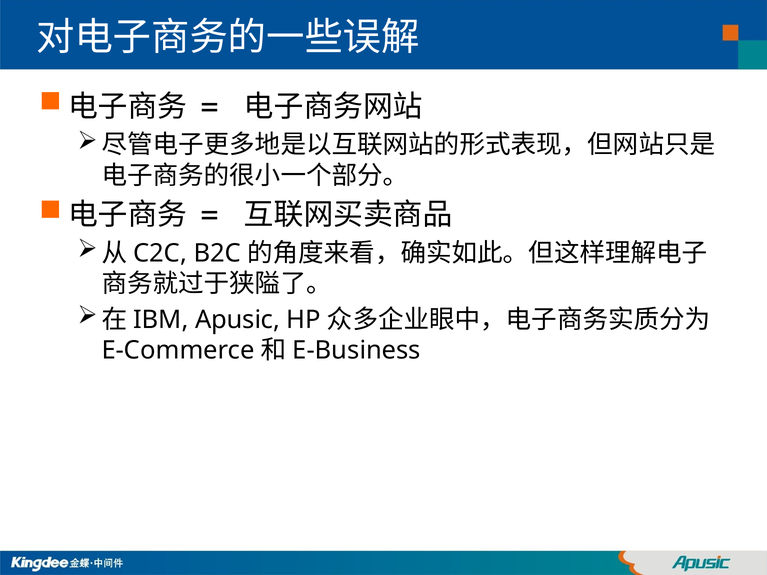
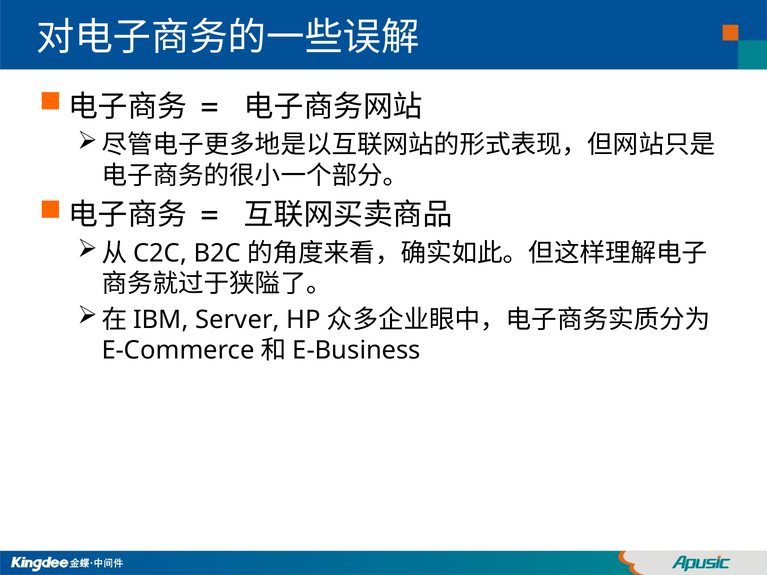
Apusic: Apusic -> Server (237, 320)
